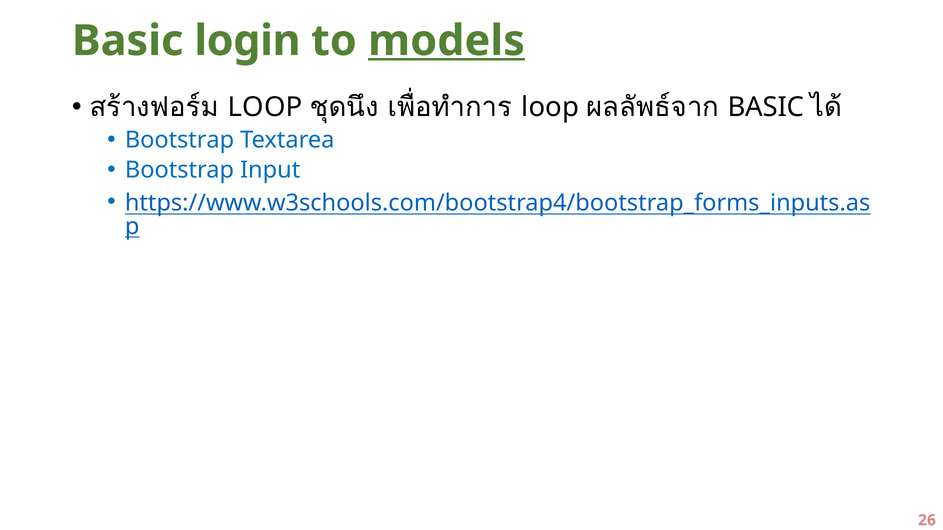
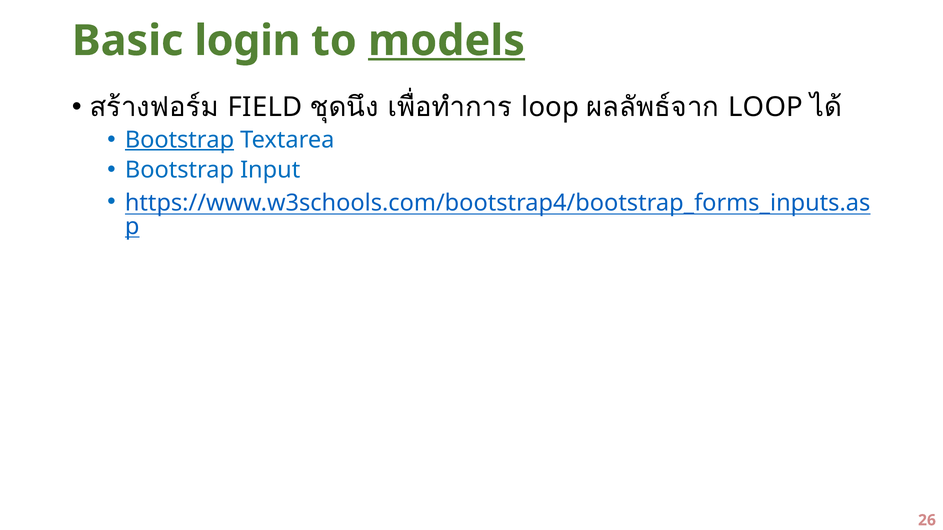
LOOP: LOOP -> FIELD (265, 107)
BASIC: BASIC -> LOOP (766, 107)
Bootstrap underline: none -> present (180, 140)
